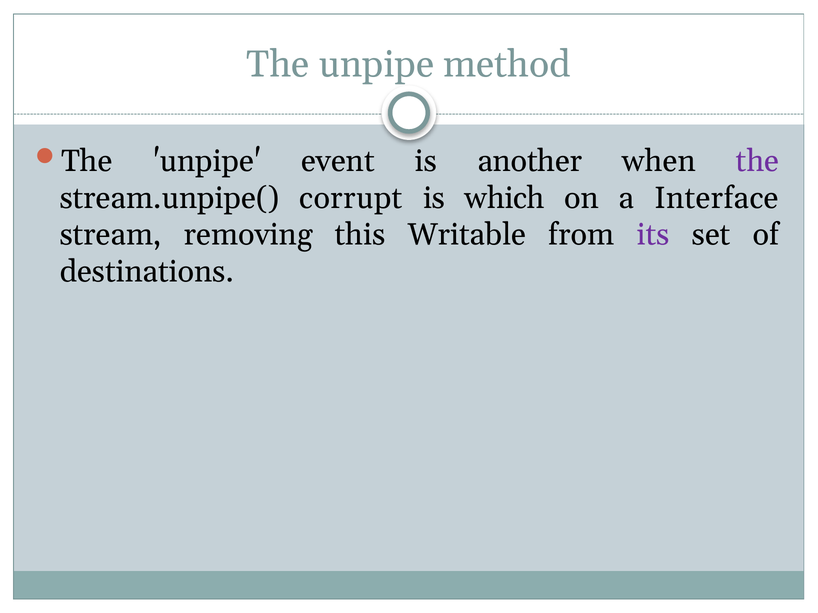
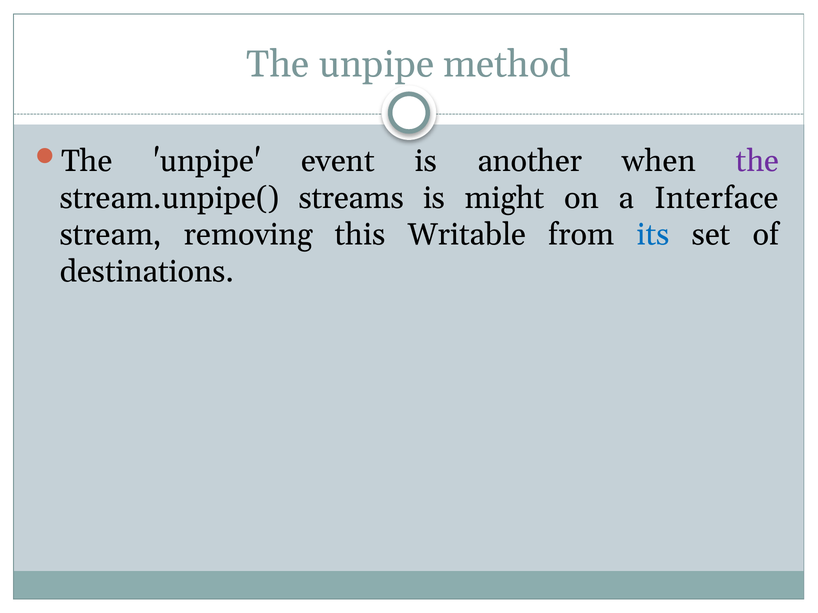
corrupt: corrupt -> streams (351, 198)
which: which -> might (505, 198)
its colour: purple -> blue (653, 235)
